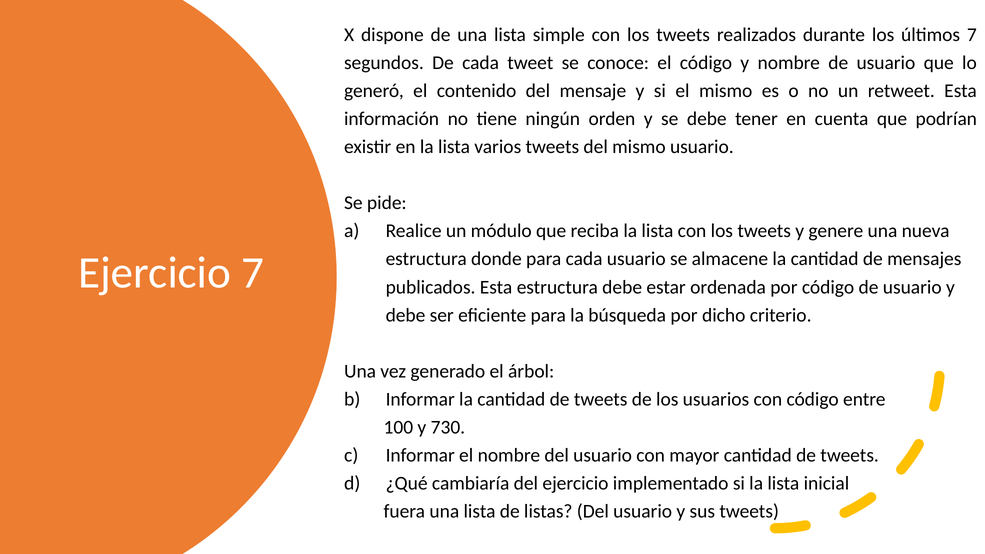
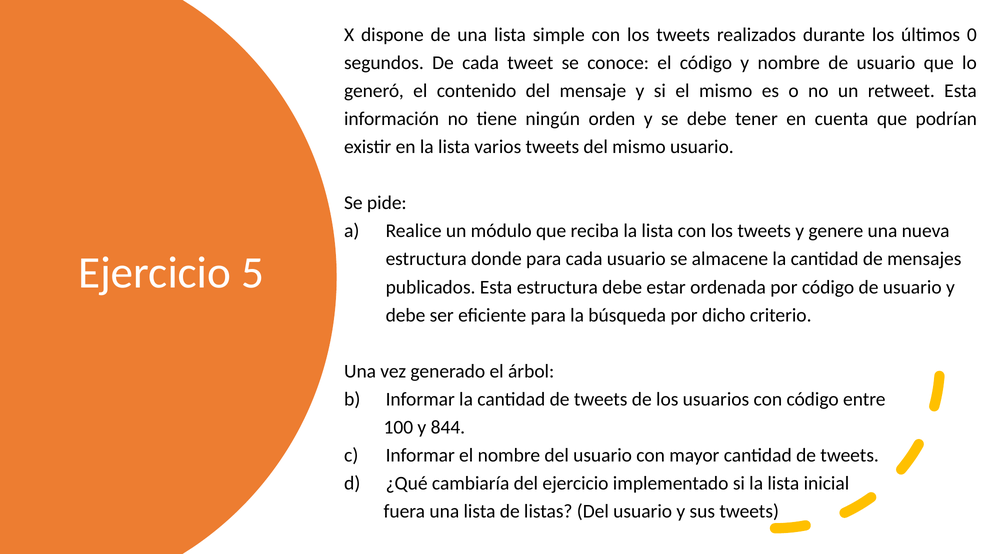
últimos 7: 7 -> 0 (972, 35)
Ejercicio 7: 7 -> 5 (253, 273)
730: 730 -> 844 (448, 427)
